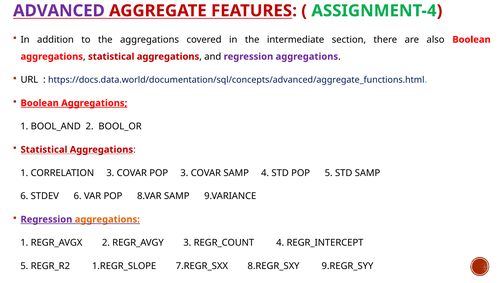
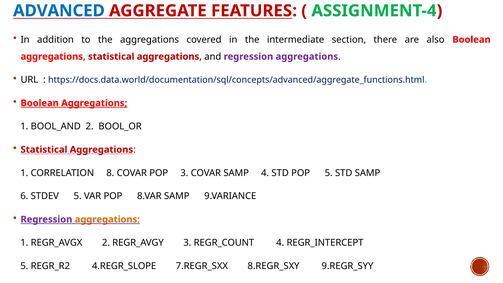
ADVANCED colour: purple -> blue (59, 11)
CORRELATION 3: 3 -> 8 (110, 173)
STDEV 6: 6 -> 5 (78, 196)
1.REGR_SLOPE: 1.REGR_SLOPE -> 4.REGR_SLOPE (124, 266)
